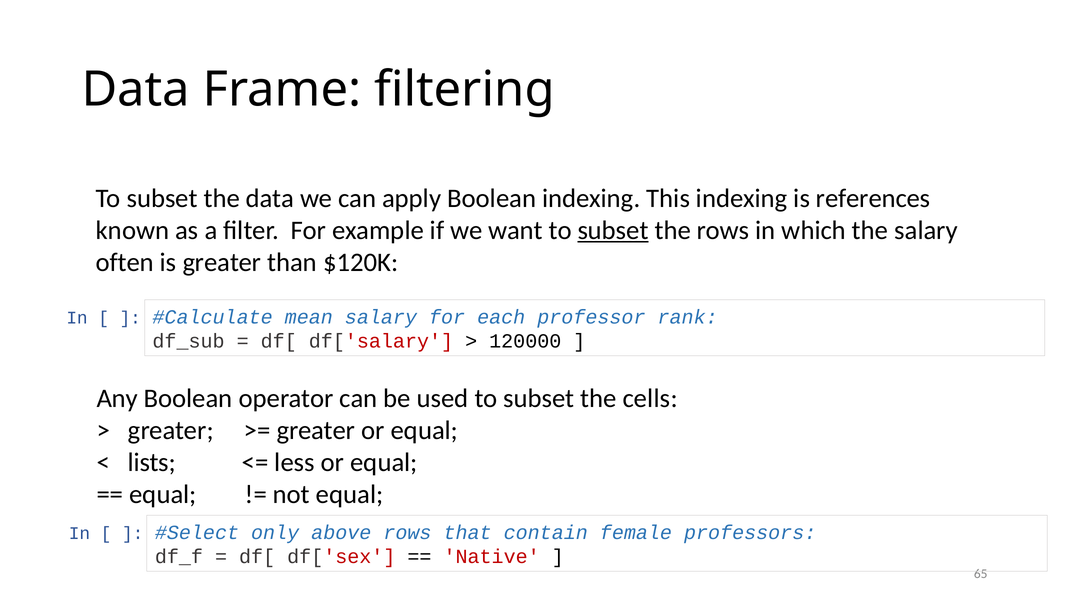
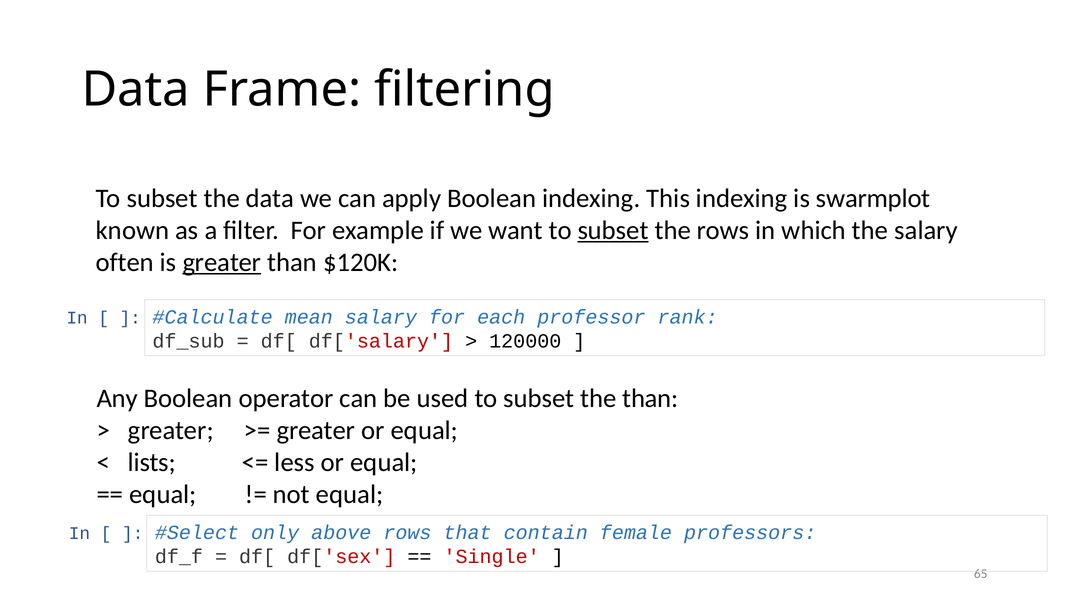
references: references -> swarmplot (873, 198)
greater underline: none -> present (222, 263)
the cells: cells -> than (650, 399)
Native: Native -> Single (492, 557)
